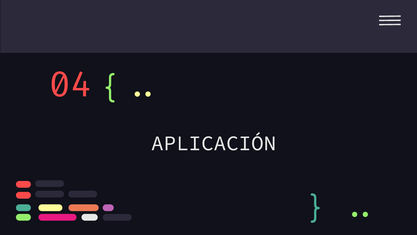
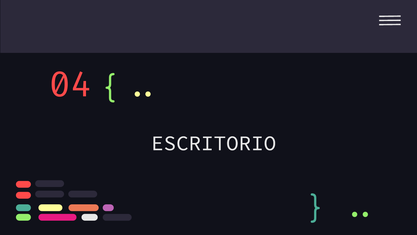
APLICACIÓN: APLICACIÓN -> ESCRITORIO (214, 143)
